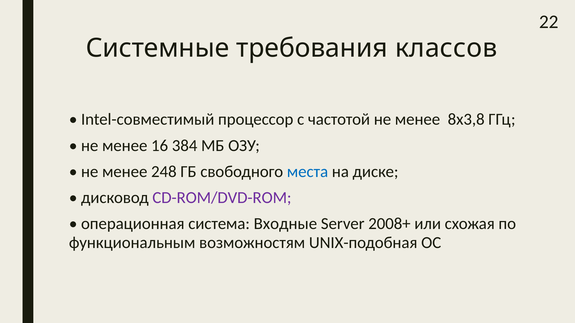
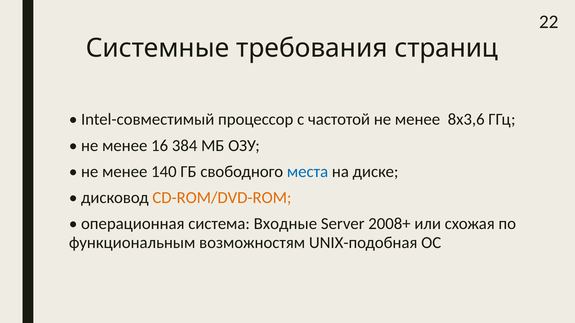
классов: классов -> страниц (446, 48)
8х3,8: 8х3,8 -> 8х3,6 (466, 120)
248: 248 -> 140 (164, 172)
CD-ROM/DVD-ROM colour: purple -> orange (222, 198)
